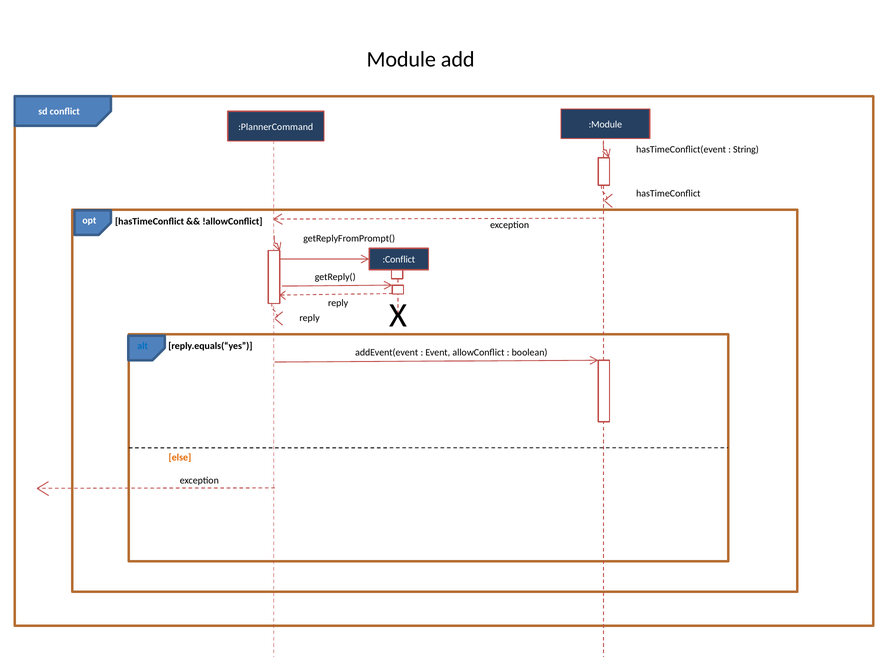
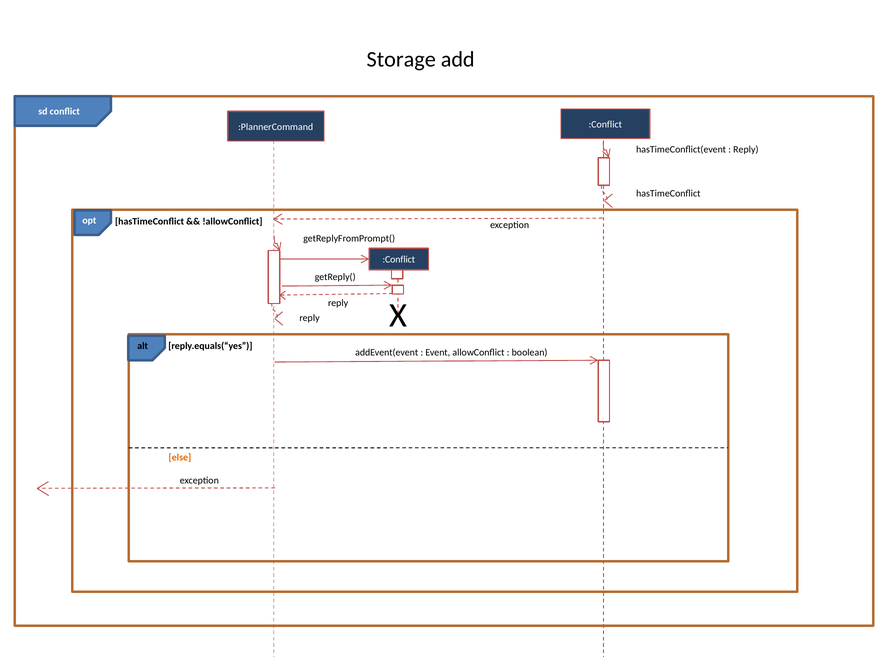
Module: Module -> Storage (401, 59)
:Module: :Module -> :Conflict (605, 124)
String: String -> Reply (746, 149)
alt colour: blue -> black (143, 346)
